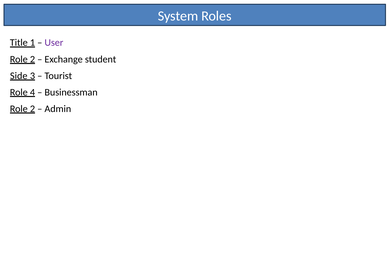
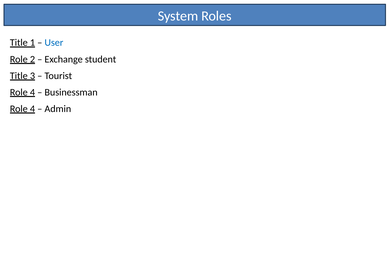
User colour: purple -> blue (54, 43)
Side: Side -> Title (19, 76)
2: 2 -> 4 (32, 109)
